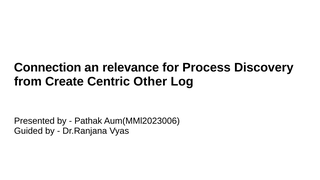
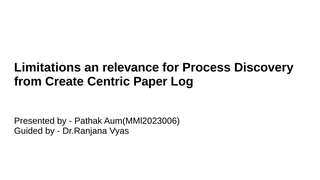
Connection: Connection -> Limitations (48, 68)
Other: Other -> Paper (150, 81)
